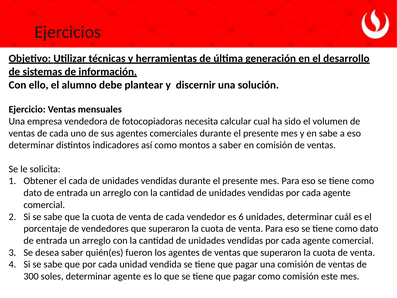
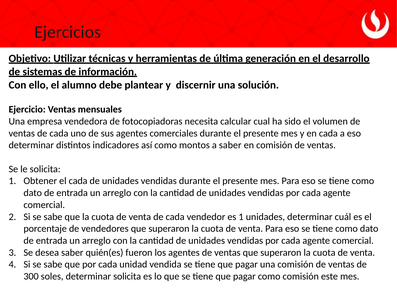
en sabe: sabe -> cada (328, 133)
es 6: 6 -> 1 (241, 217)
determinar agente: agente -> solicita (127, 276)
